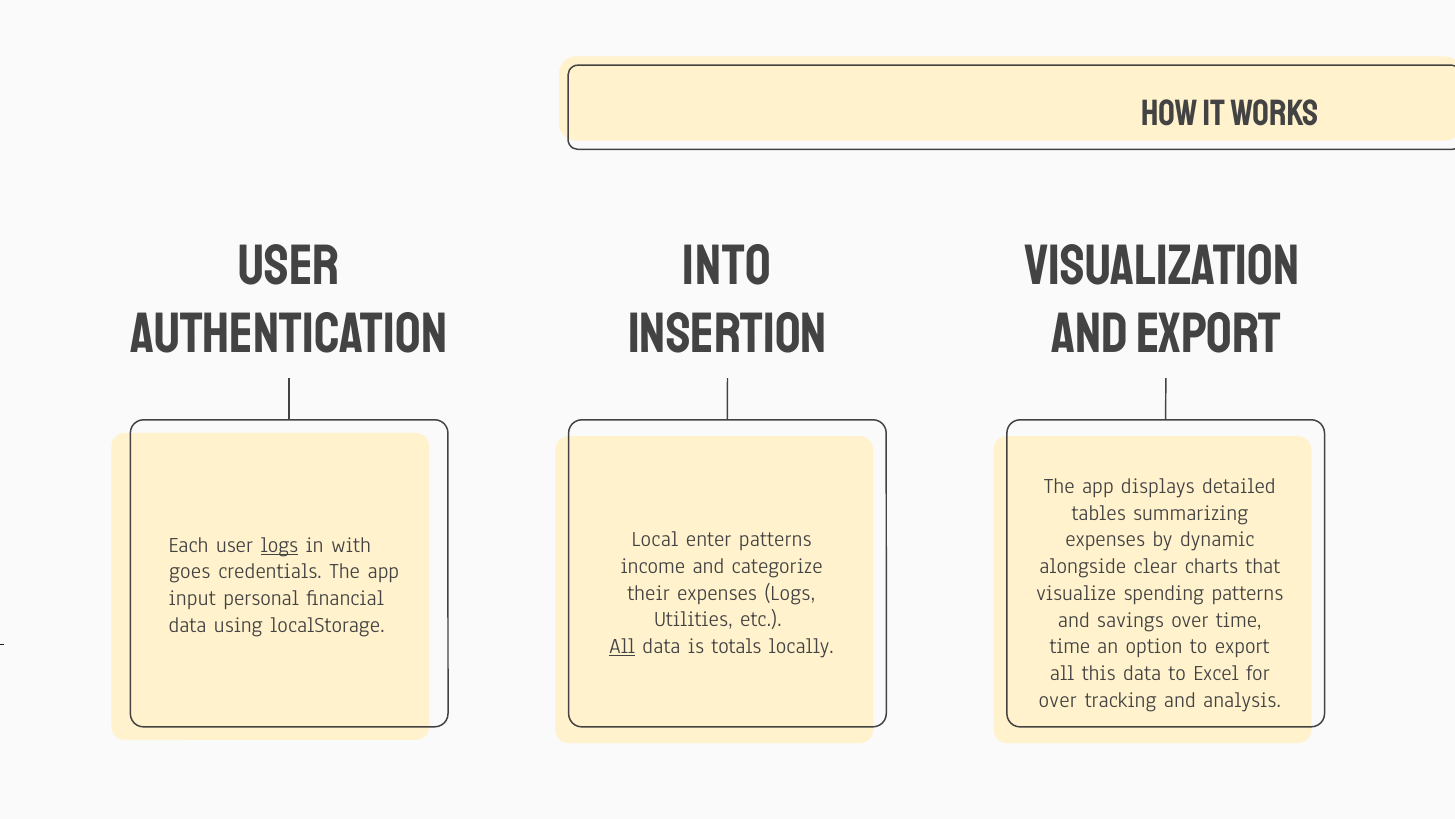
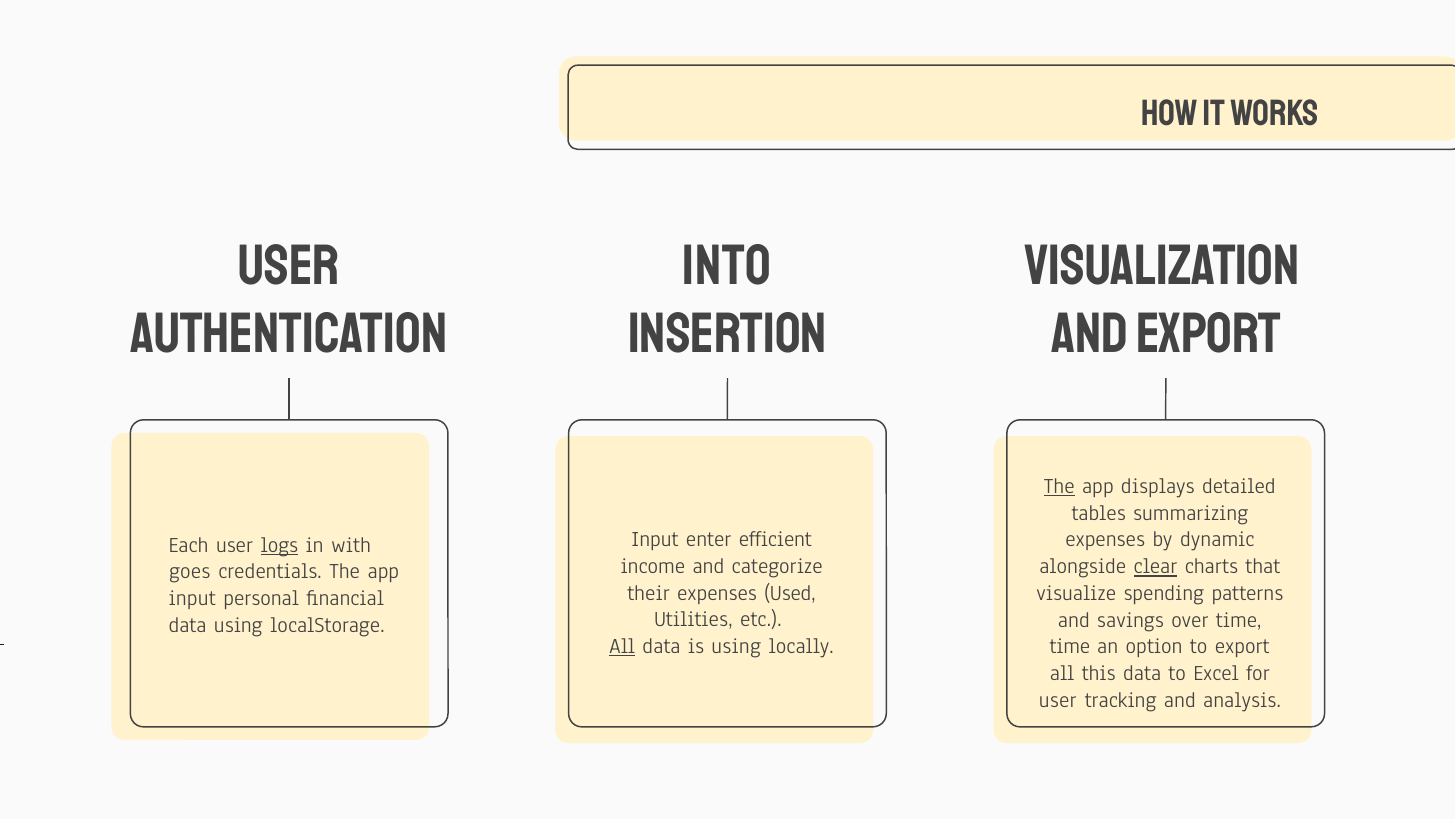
The underline: none -> present (1059, 486)
Local: Local -> Input (655, 539)
enter patterns: patterns -> efficient (775, 539)
clear underline: none -> present (1156, 566)
expenses Logs: Logs -> Used (790, 592)
is totals: totals -> using (736, 646)
over: over -> user (1058, 699)
